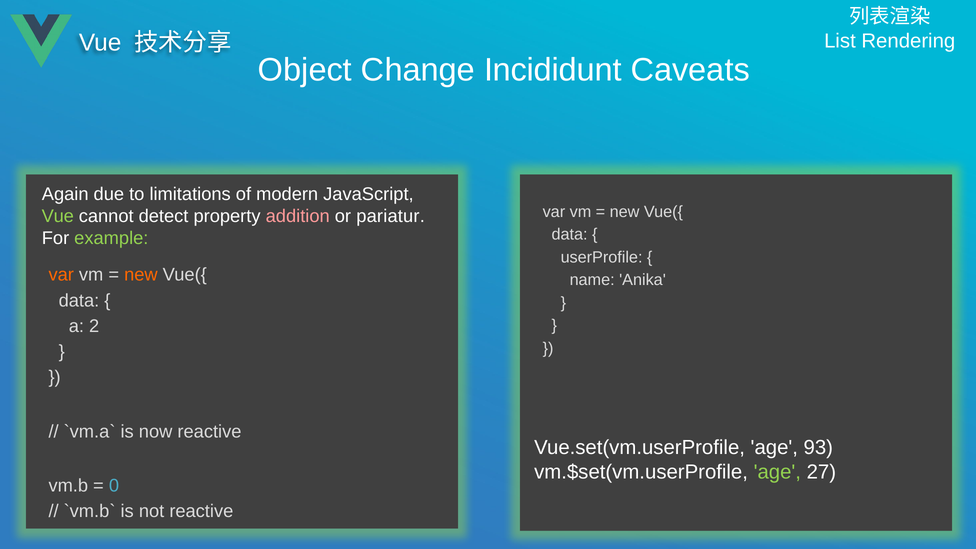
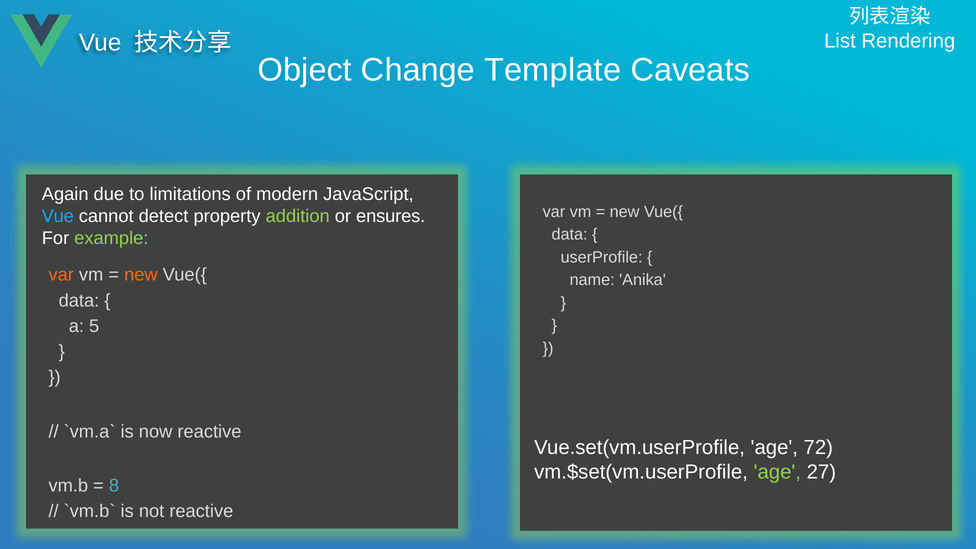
Incididunt: Incididunt -> Template (553, 70)
Vue colour: light green -> light blue (58, 216)
addition colour: pink -> light green (298, 216)
pariatur: pariatur -> ensures (391, 216)
2: 2 -> 5 (94, 326)
93: 93 -> 72 (818, 448)
0: 0 -> 8 (114, 486)
